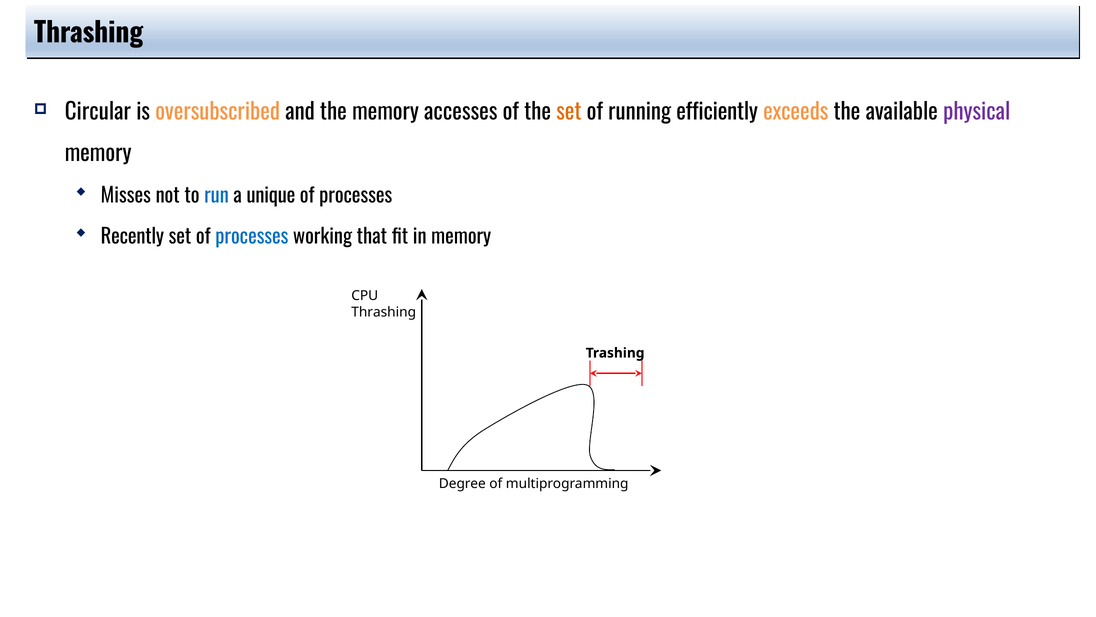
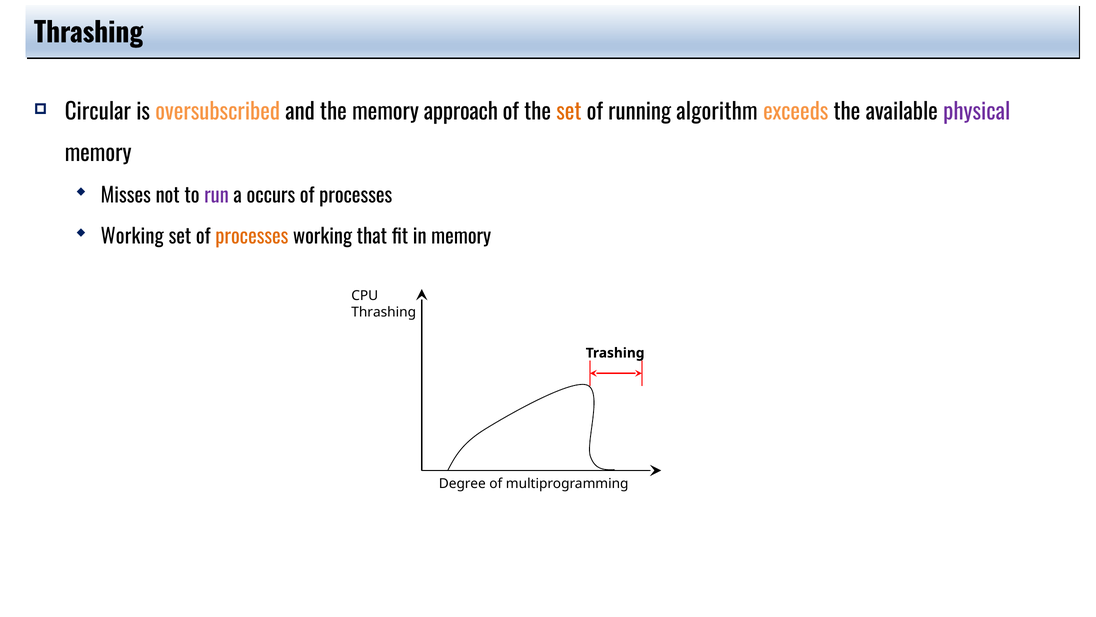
accesses: accesses -> approach (461, 112)
efficiently: efficiently -> algorithm (717, 112)
run colour: blue -> purple (216, 196)
unique: unique -> occurs (271, 196)
Recently: Recently -> Working (132, 237)
processes colour: blue -> orange (252, 237)
